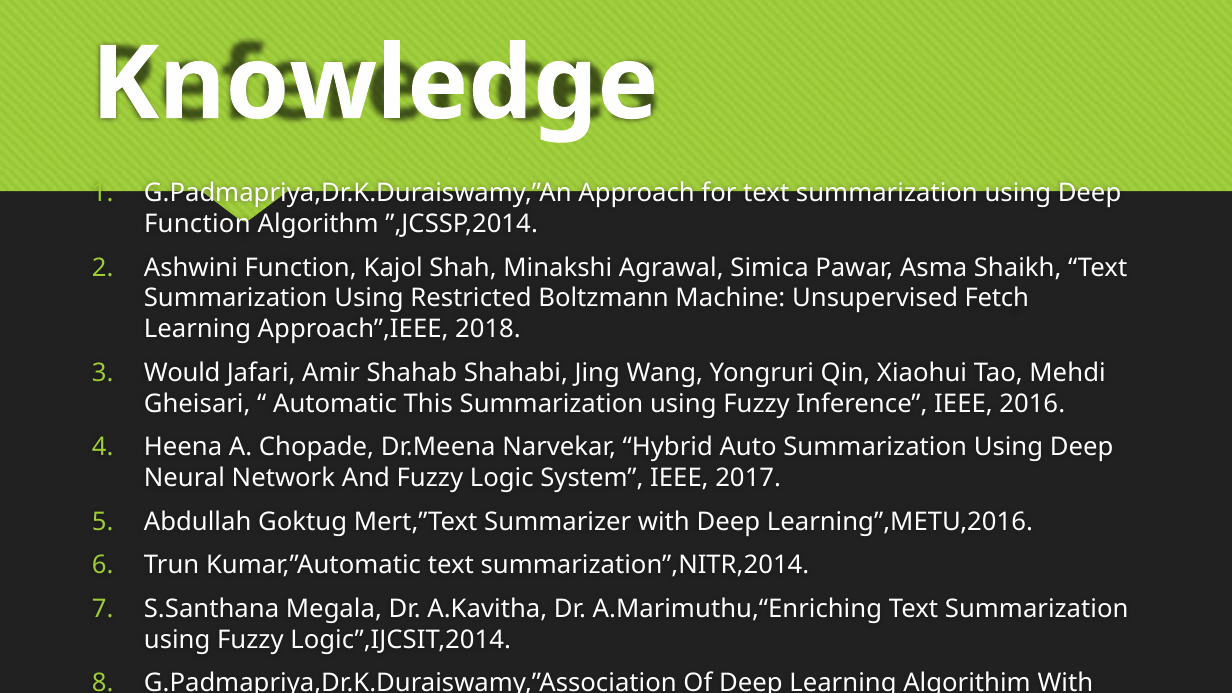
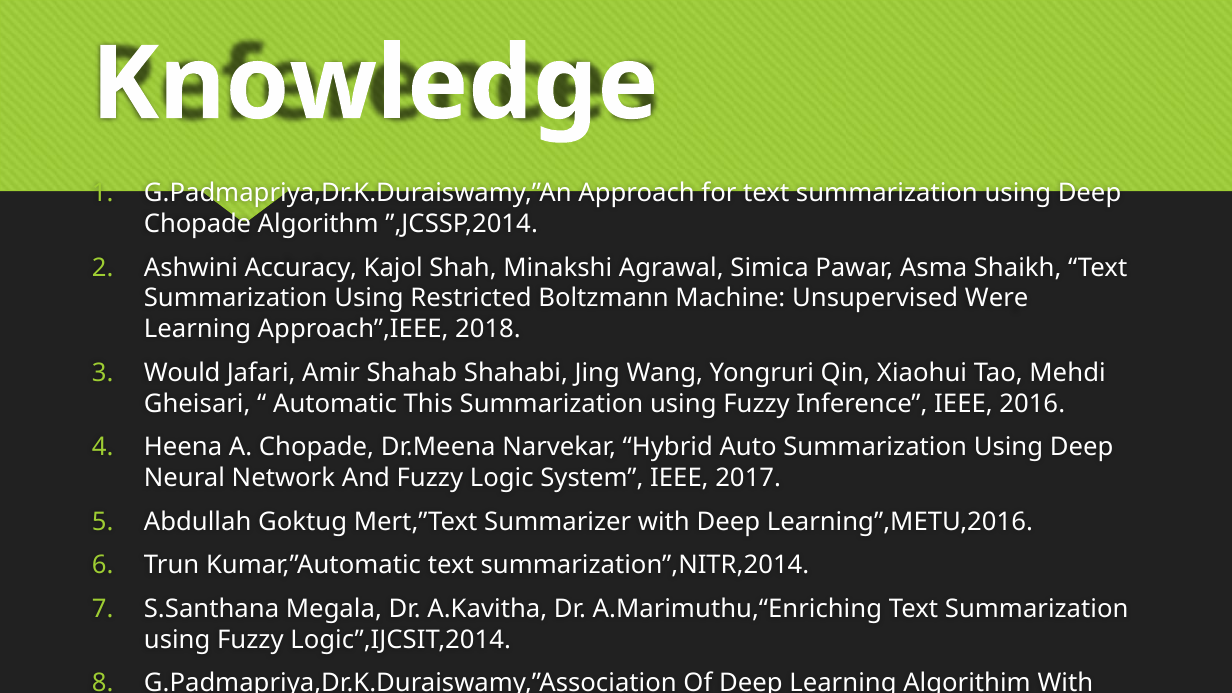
Function: Function -> Chopade (198, 224)
Ashwini Function: Function -> Accuracy (301, 268)
Fetch: Fetch -> Were (997, 298)
